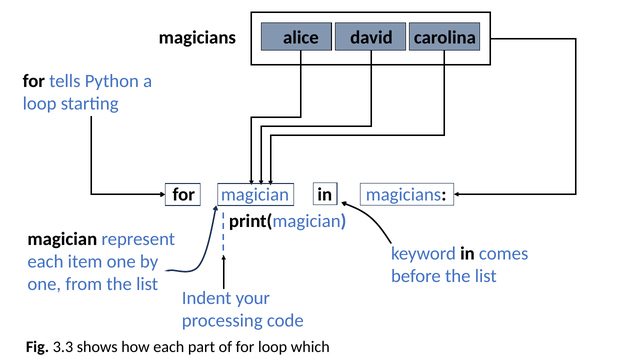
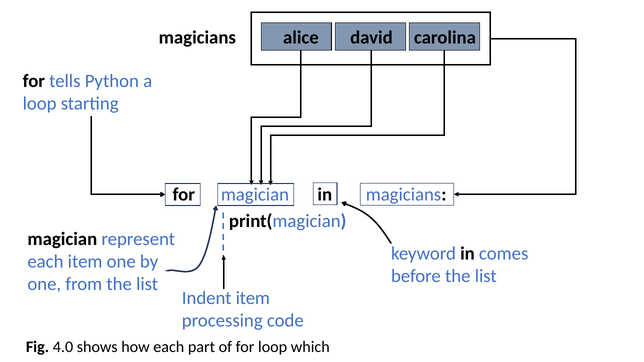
Indent your: your -> item (253, 298)
3.3: 3.3 -> 4.0 (63, 347)
